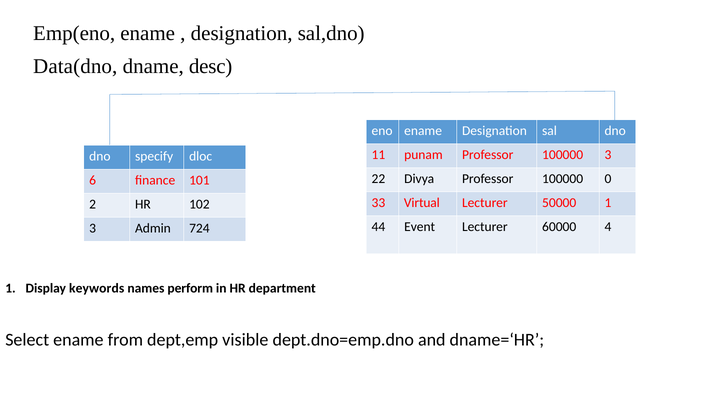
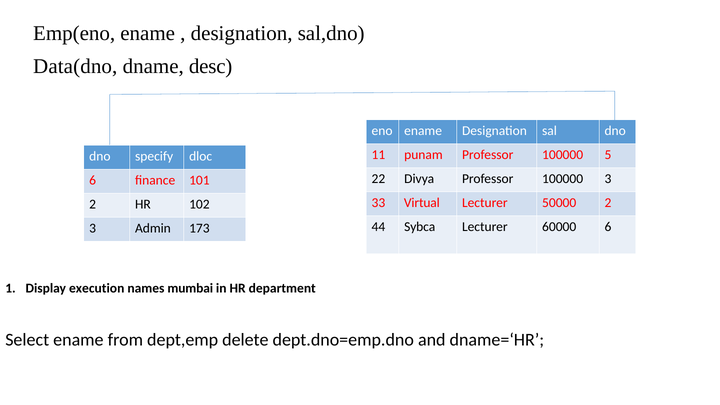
100000 3: 3 -> 5 (608, 155)
100000 0: 0 -> 3 (608, 179)
50000 1: 1 -> 2 (608, 203)
Event: Event -> Sybca (420, 227)
60000 4: 4 -> 6 (608, 227)
724: 724 -> 173 (199, 228)
keywords: keywords -> execution (97, 288)
perform: perform -> mumbai (190, 288)
visible: visible -> delete (245, 340)
